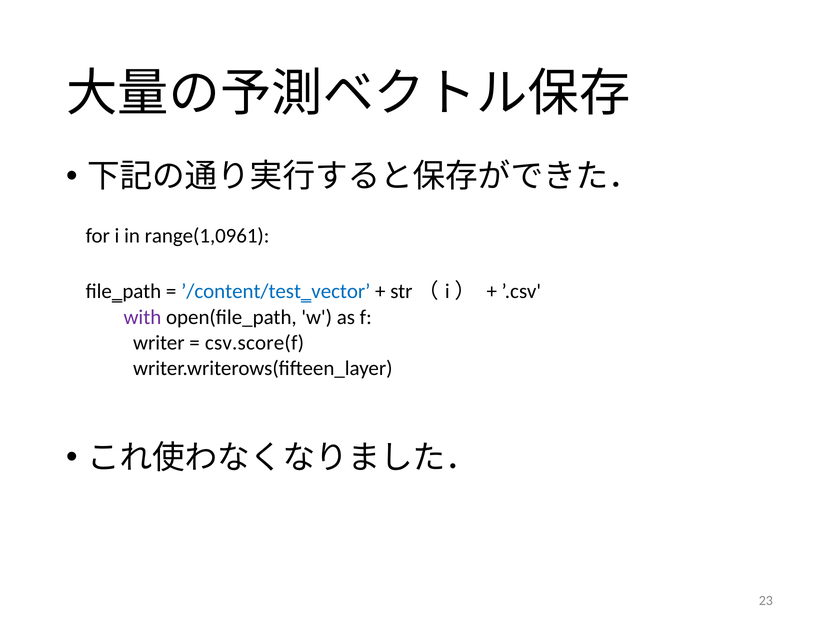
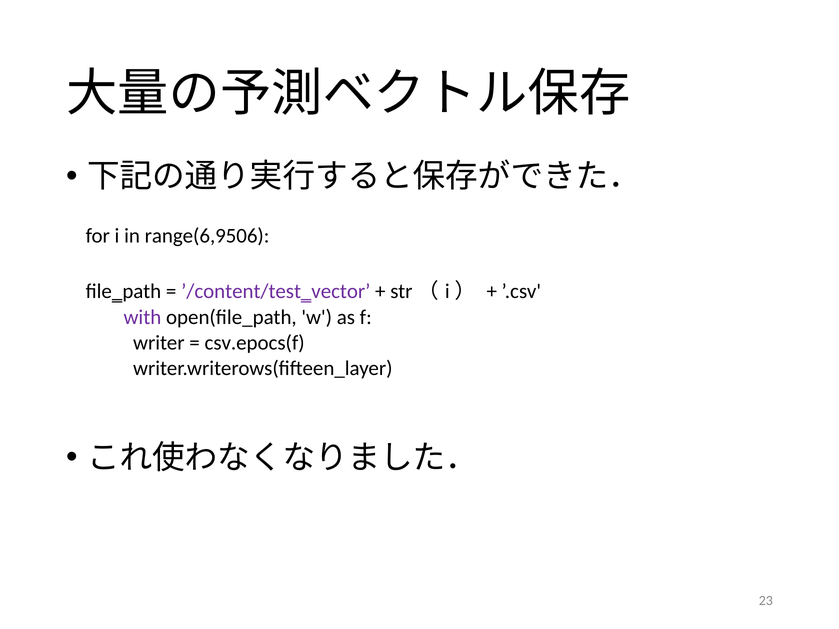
range(1,0961: range(1,0961 -> range(6,9506 (207, 236)
’/content/test‗vector colour: blue -> purple (276, 291)
csv.score(f: csv.score(f -> csv.epocs(f (255, 343)
